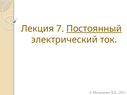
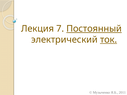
ток underline: none -> present (109, 40)
